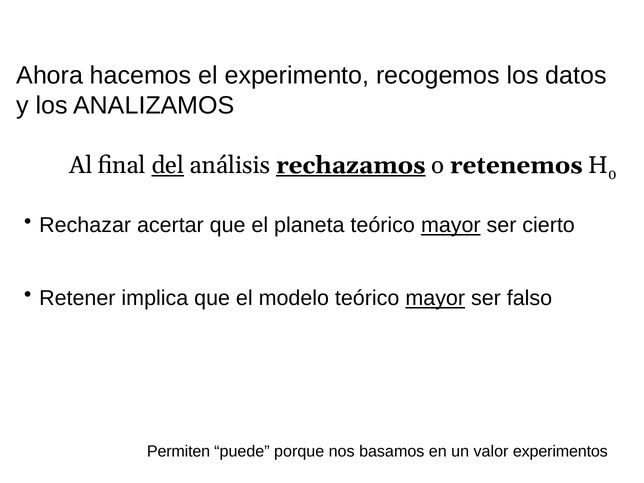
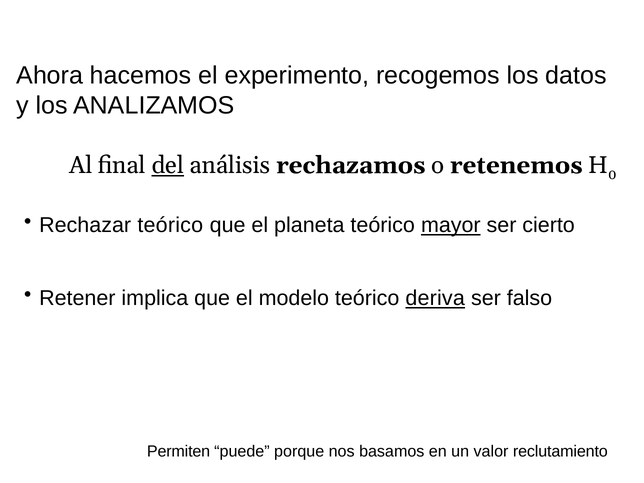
rechazamos underline: present -> none (351, 165)
Rechazar acertar: acertar -> teórico (170, 225)
modelo teórico mayor: mayor -> deriva (435, 298)
experimentos: experimentos -> reclutamiento (560, 452)
